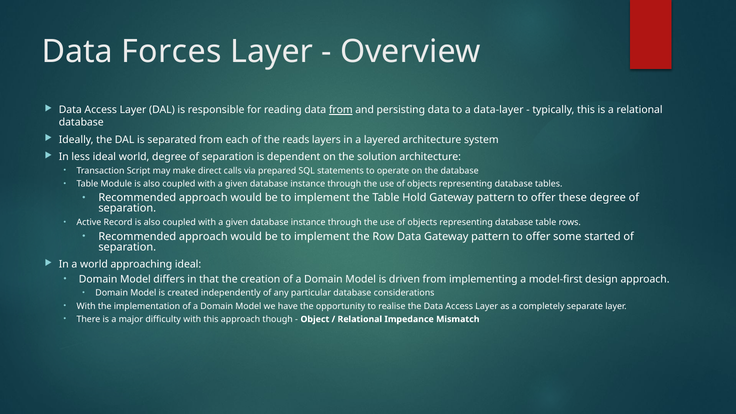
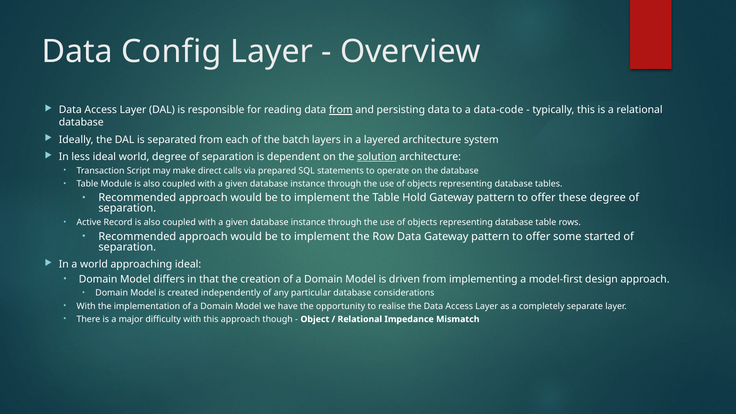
Forces: Forces -> Config (171, 52)
data-layer: data-layer -> data-code (499, 110)
reads: reads -> batch (296, 140)
solution underline: none -> present (377, 157)
